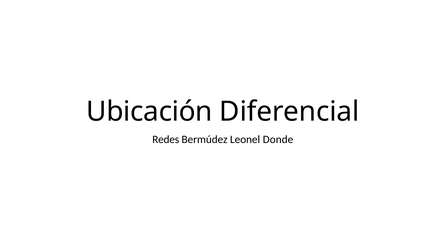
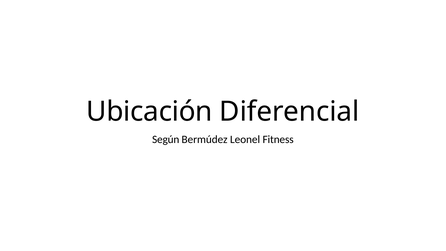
Redes: Redes -> Según (166, 139)
Donde: Donde -> Fitness (278, 139)
